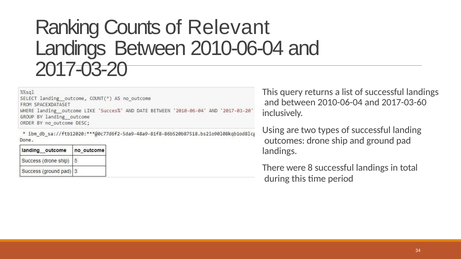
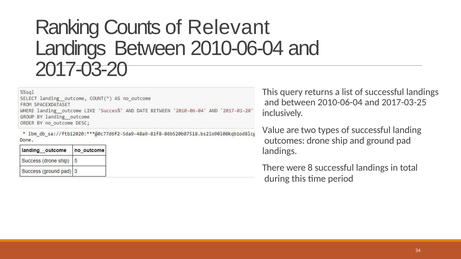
2017-03-60: 2017-03-60 -> 2017-03-25 (404, 102)
Using: Using -> Value (273, 130)
